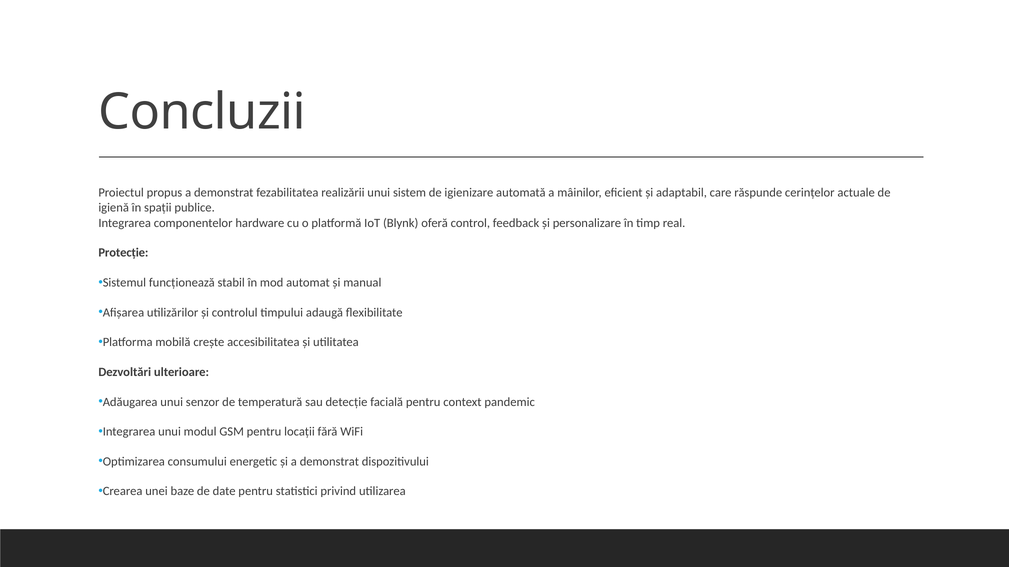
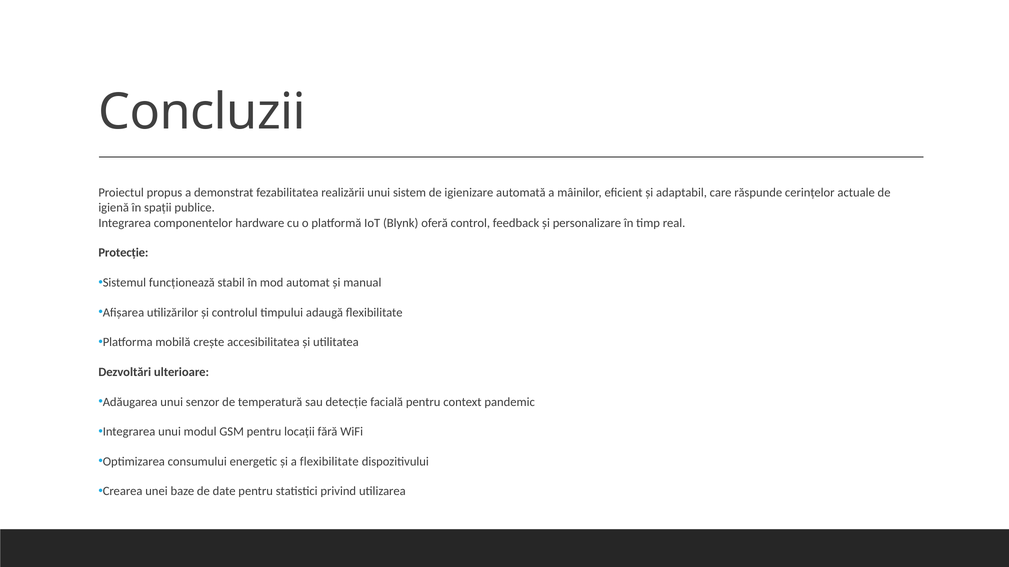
și a demonstrat: demonstrat -> flexibilitate (329, 462)
